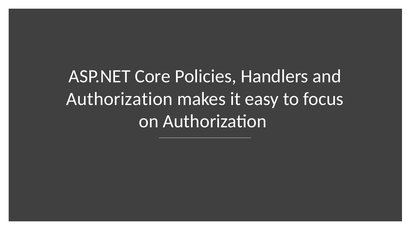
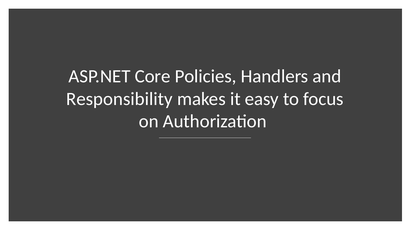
Authorization: Authorization -> Responsibility (119, 99)
